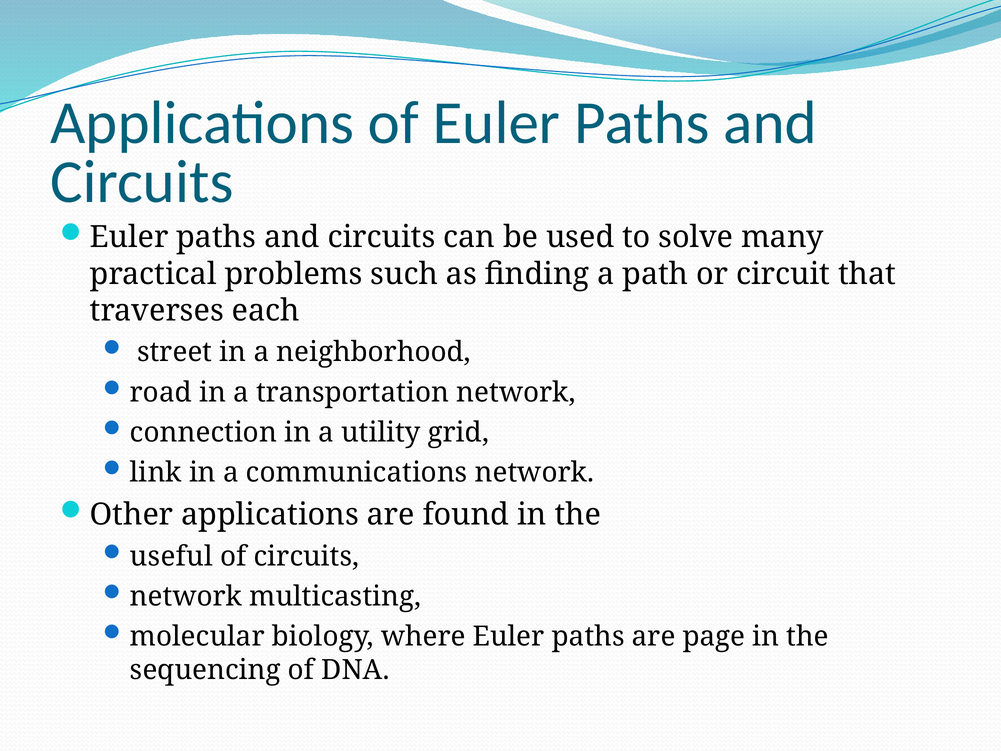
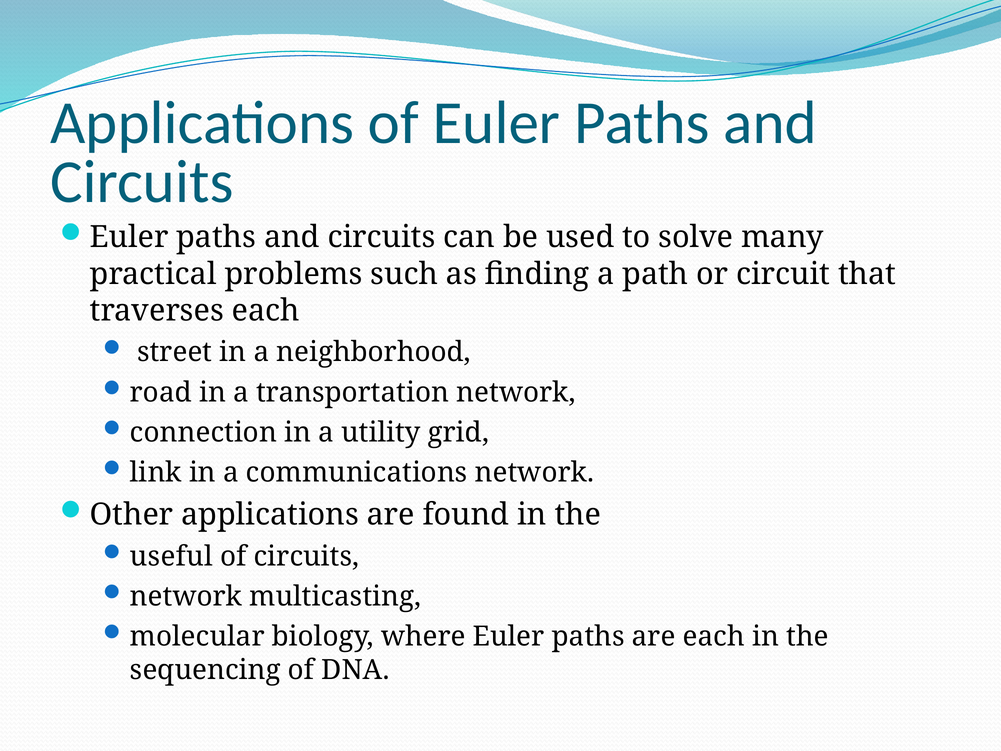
are page: page -> each (714, 636)
